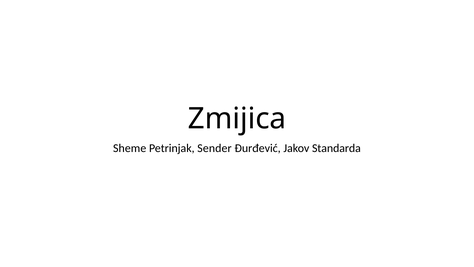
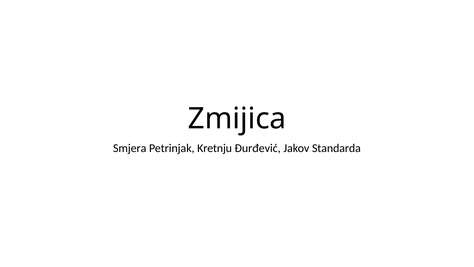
Sheme: Sheme -> Smjera (130, 148)
Sender: Sender -> Kretnju (215, 148)
